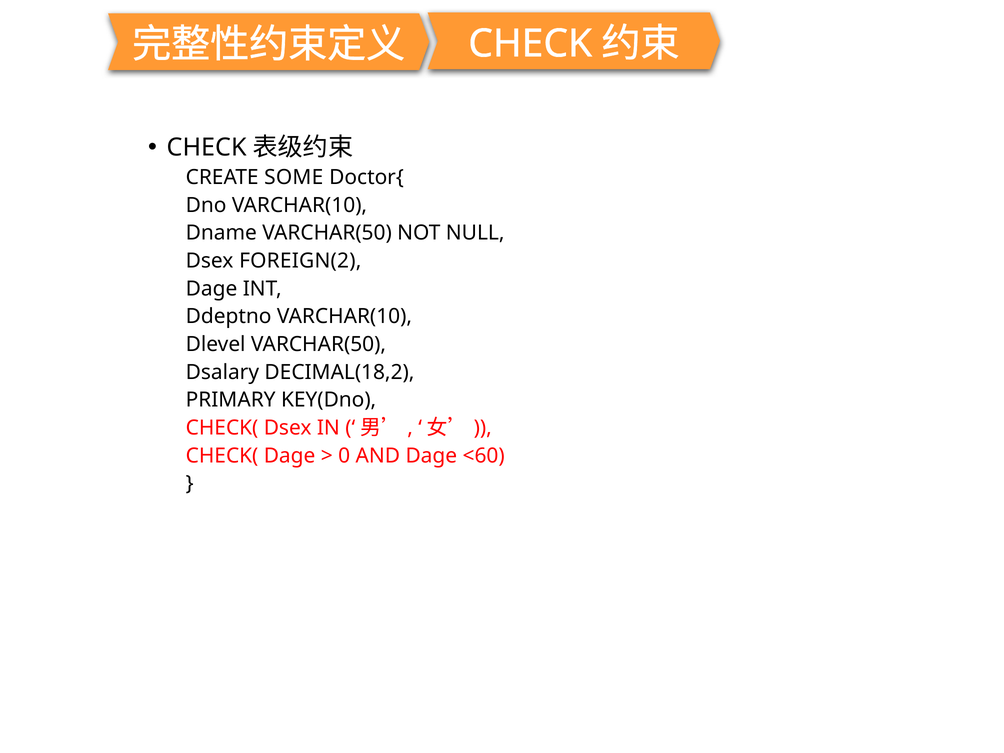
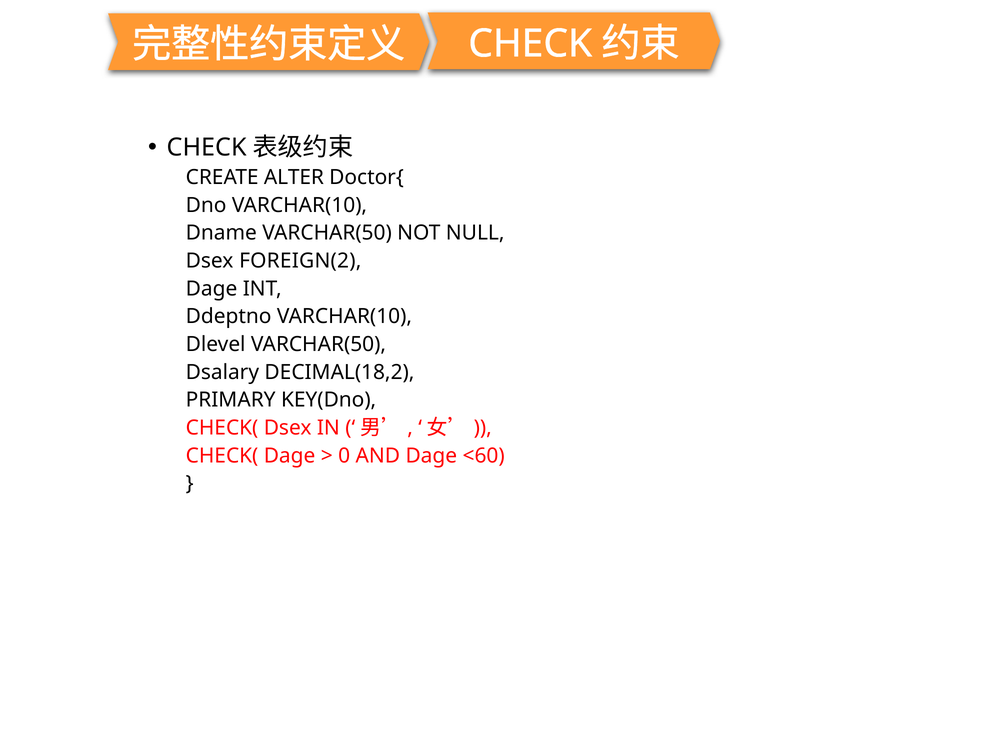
SOME: SOME -> ALTER (294, 177)
